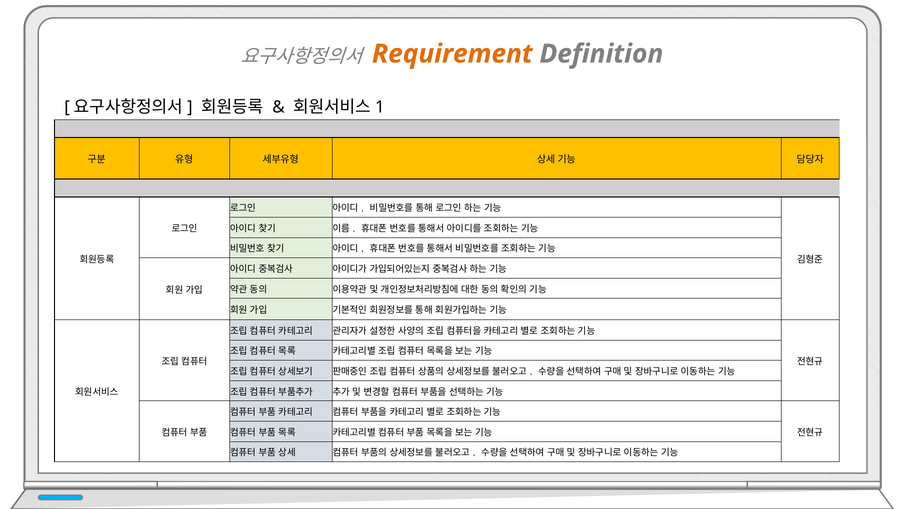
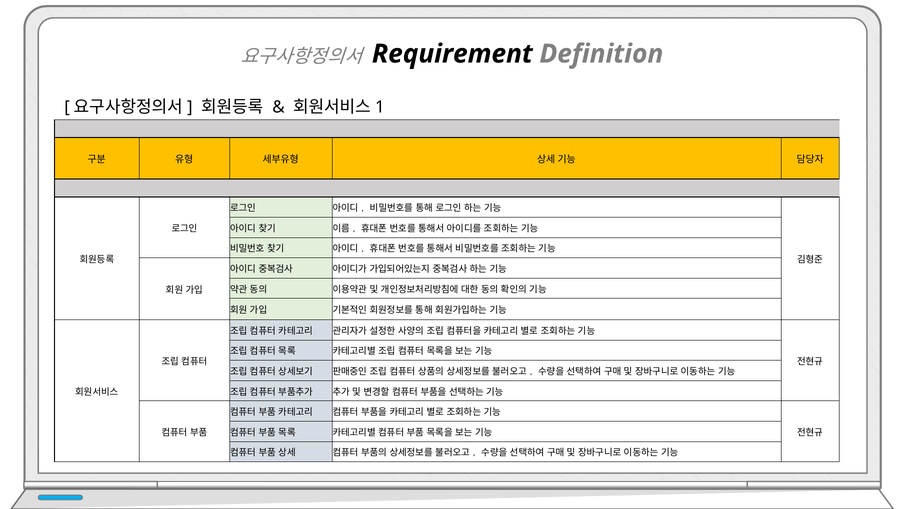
Requirement colour: orange -> black (452, 54)
